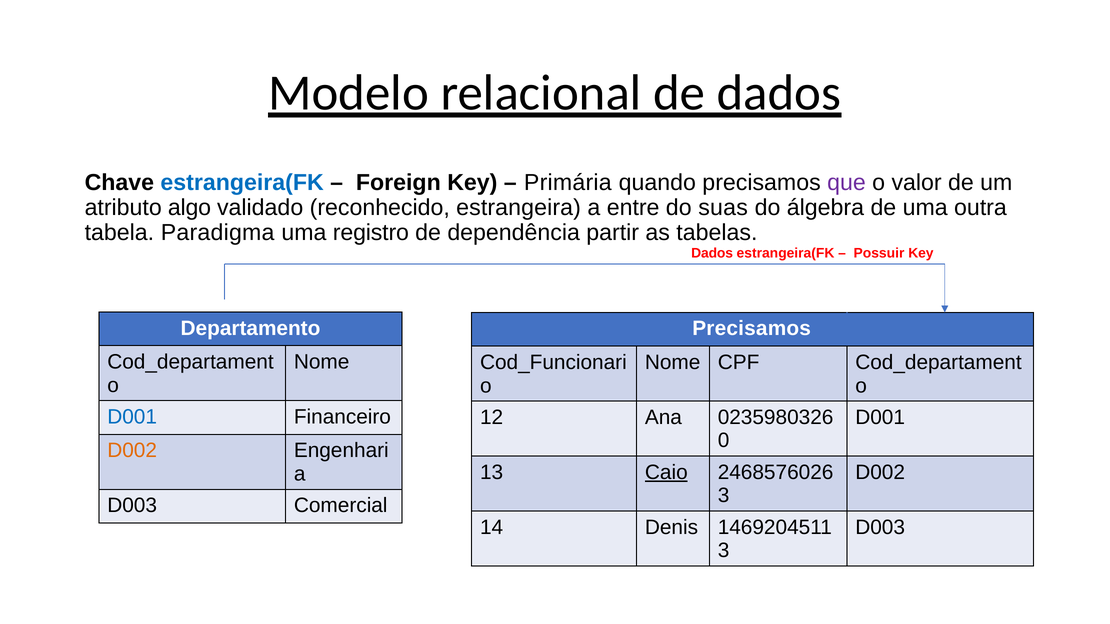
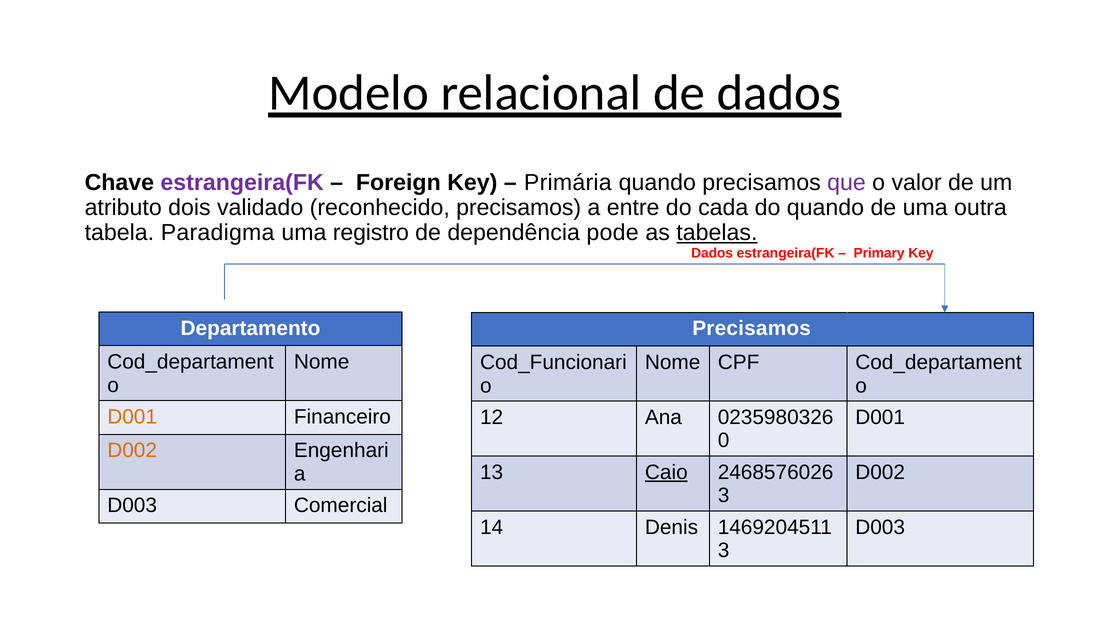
estrangeira(FK colour: blue -> purple (242, 183)
algo: algo -> dois (189, 208)
reconhecido estrangeira: estrangeira -> precisamos (519, 208)
suas: suas -> cada (723, 208)
do álgebra: álgebra -> quando (825, 208)
partir: partir -> pode (613, 233)
tabelas underline: none -> present (717, 233)
Possuir: Possuir -> Primary (879, 254)
D001 colour: blue -> orange (132, 417)
